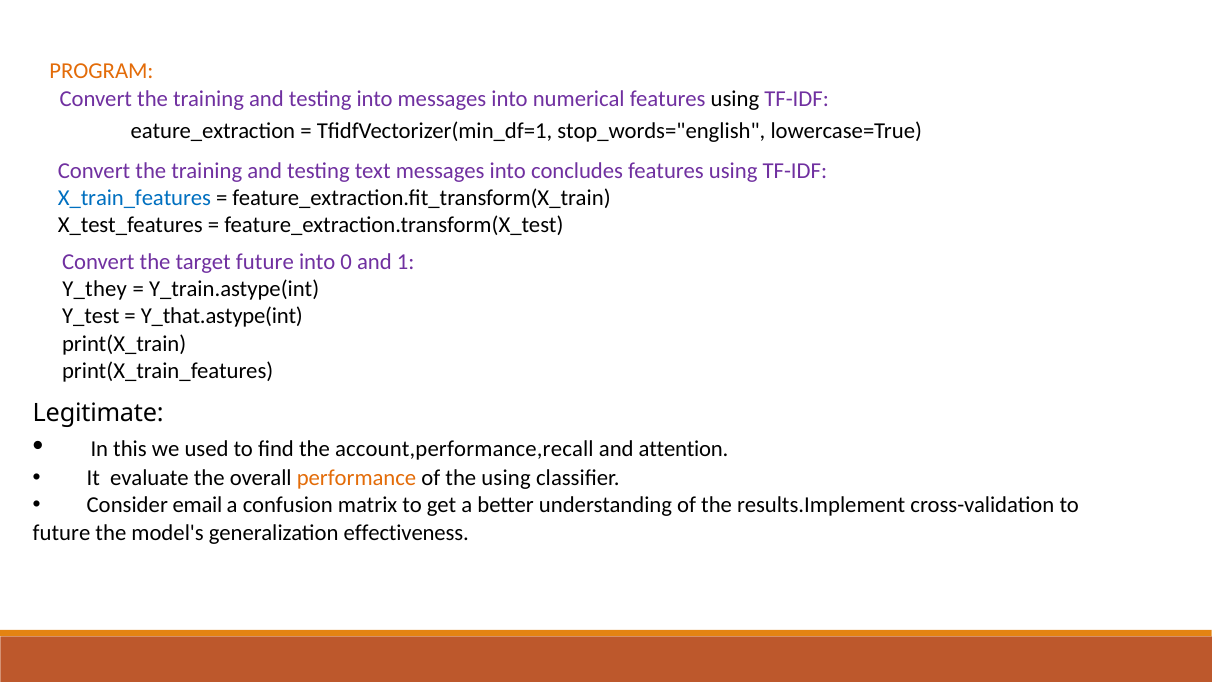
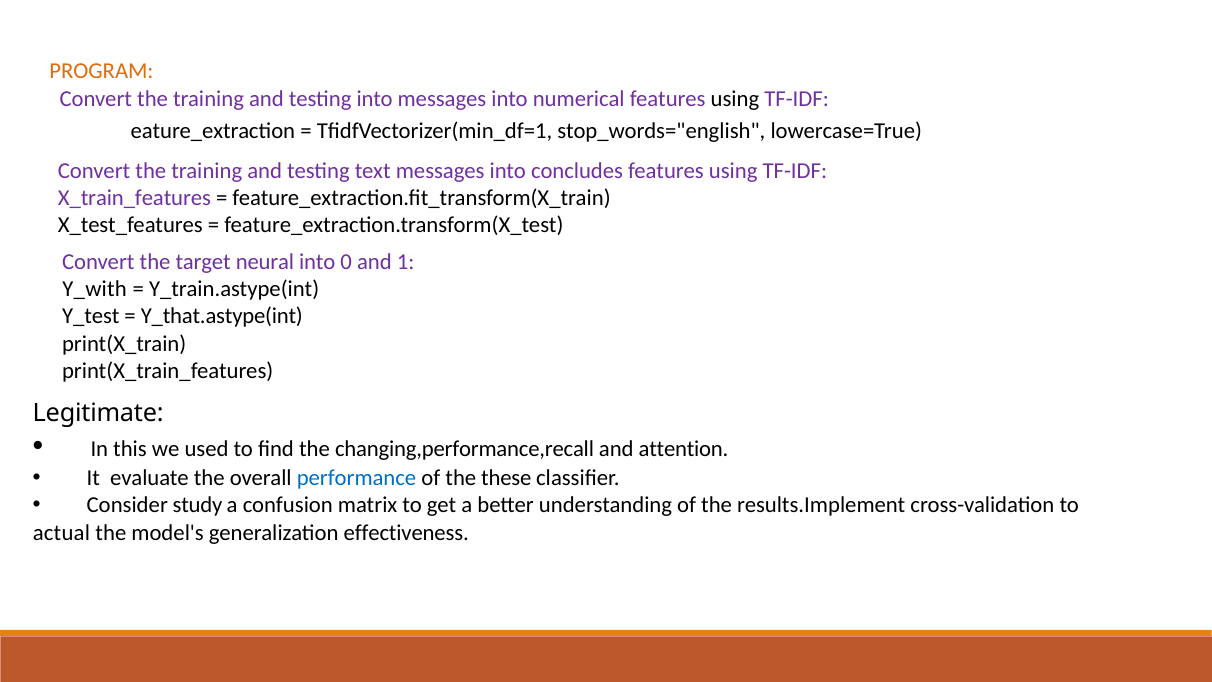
X_train_features colour: blue -> purple (134, 198)
target future: future -> neural (265, 262)
Y_they: Y_they -> Y_with (95, 289)
account,performance,recall: account,performance,recall -> changing,performance,recall (465, 449)
performance colour: orange -> blue (356, 478)
the using: using -> these (506, 478)
email: email -> study (197, 505)
future: future -> actual (61, 532)
